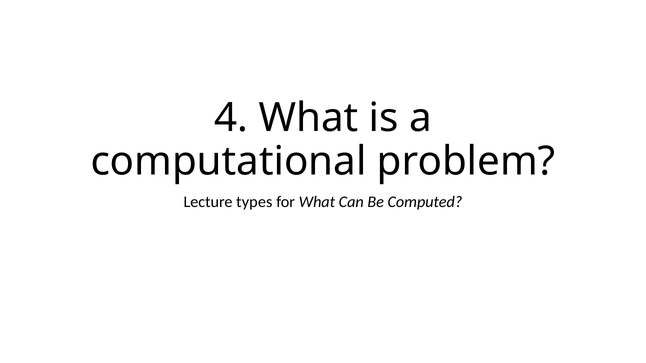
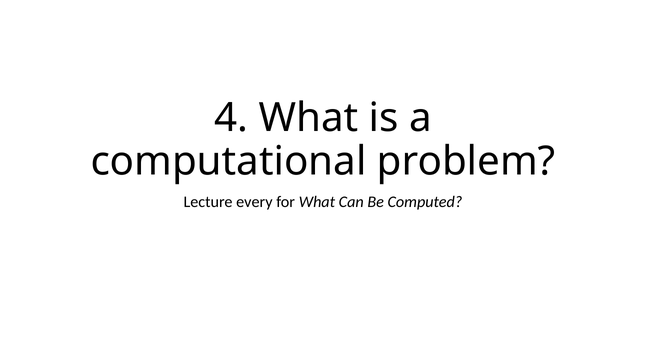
types: types -> every (254, 202)
